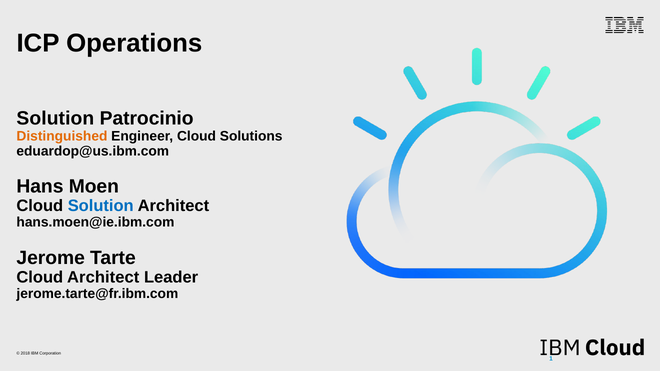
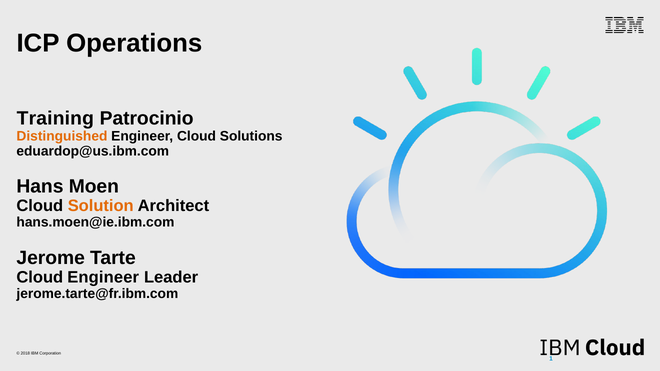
Solution: Solution -> Training (55, 118)
Solution colour: blue -> orange (101, 206)
Cloud Architect: Architect -> Engineer (103, 277)
